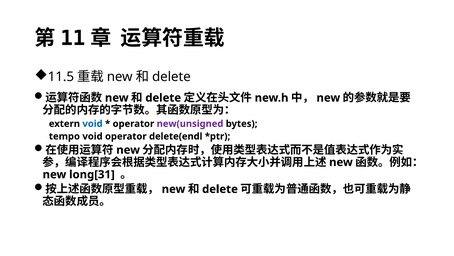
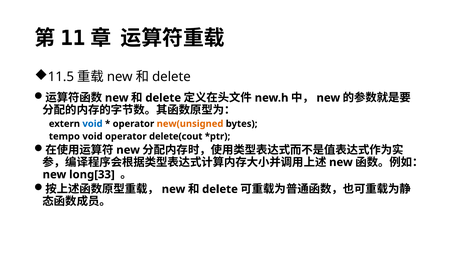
new(unsigned colour: purple -> orange (190, 123)
delete(endl: delete(endl -> delete(cout (176, 136)
long[31: long[31 -> long[33 (92, 174)
